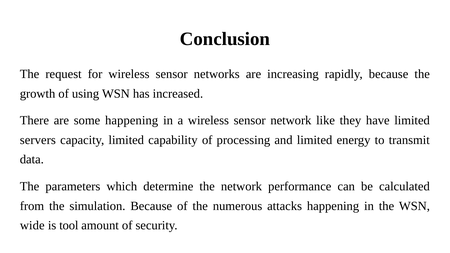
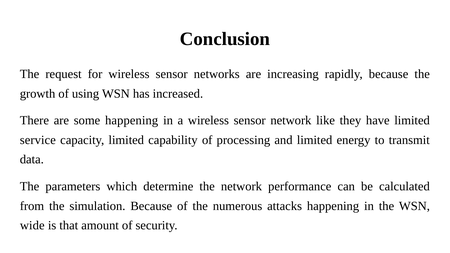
servers: servers -> service (38, 140)
tool: tool -> that (69, 226)
